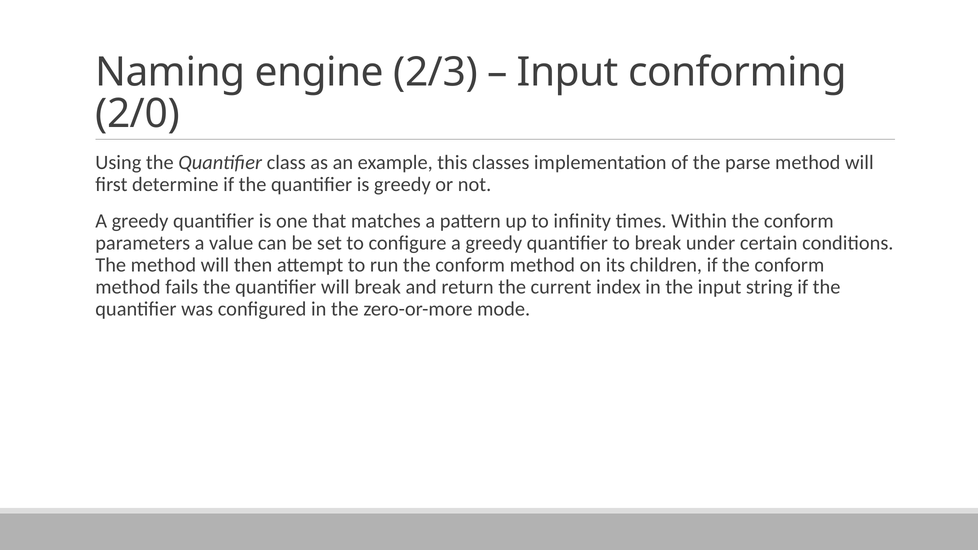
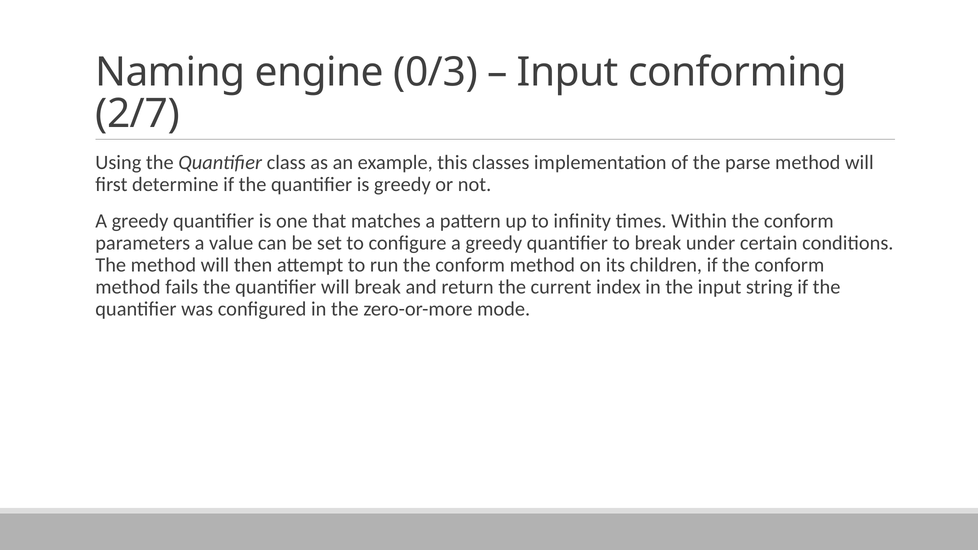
2/3: 2/3 -> 0/3 (436, 72)
2/0: 2/0 -> 2/7 (138, 114)
